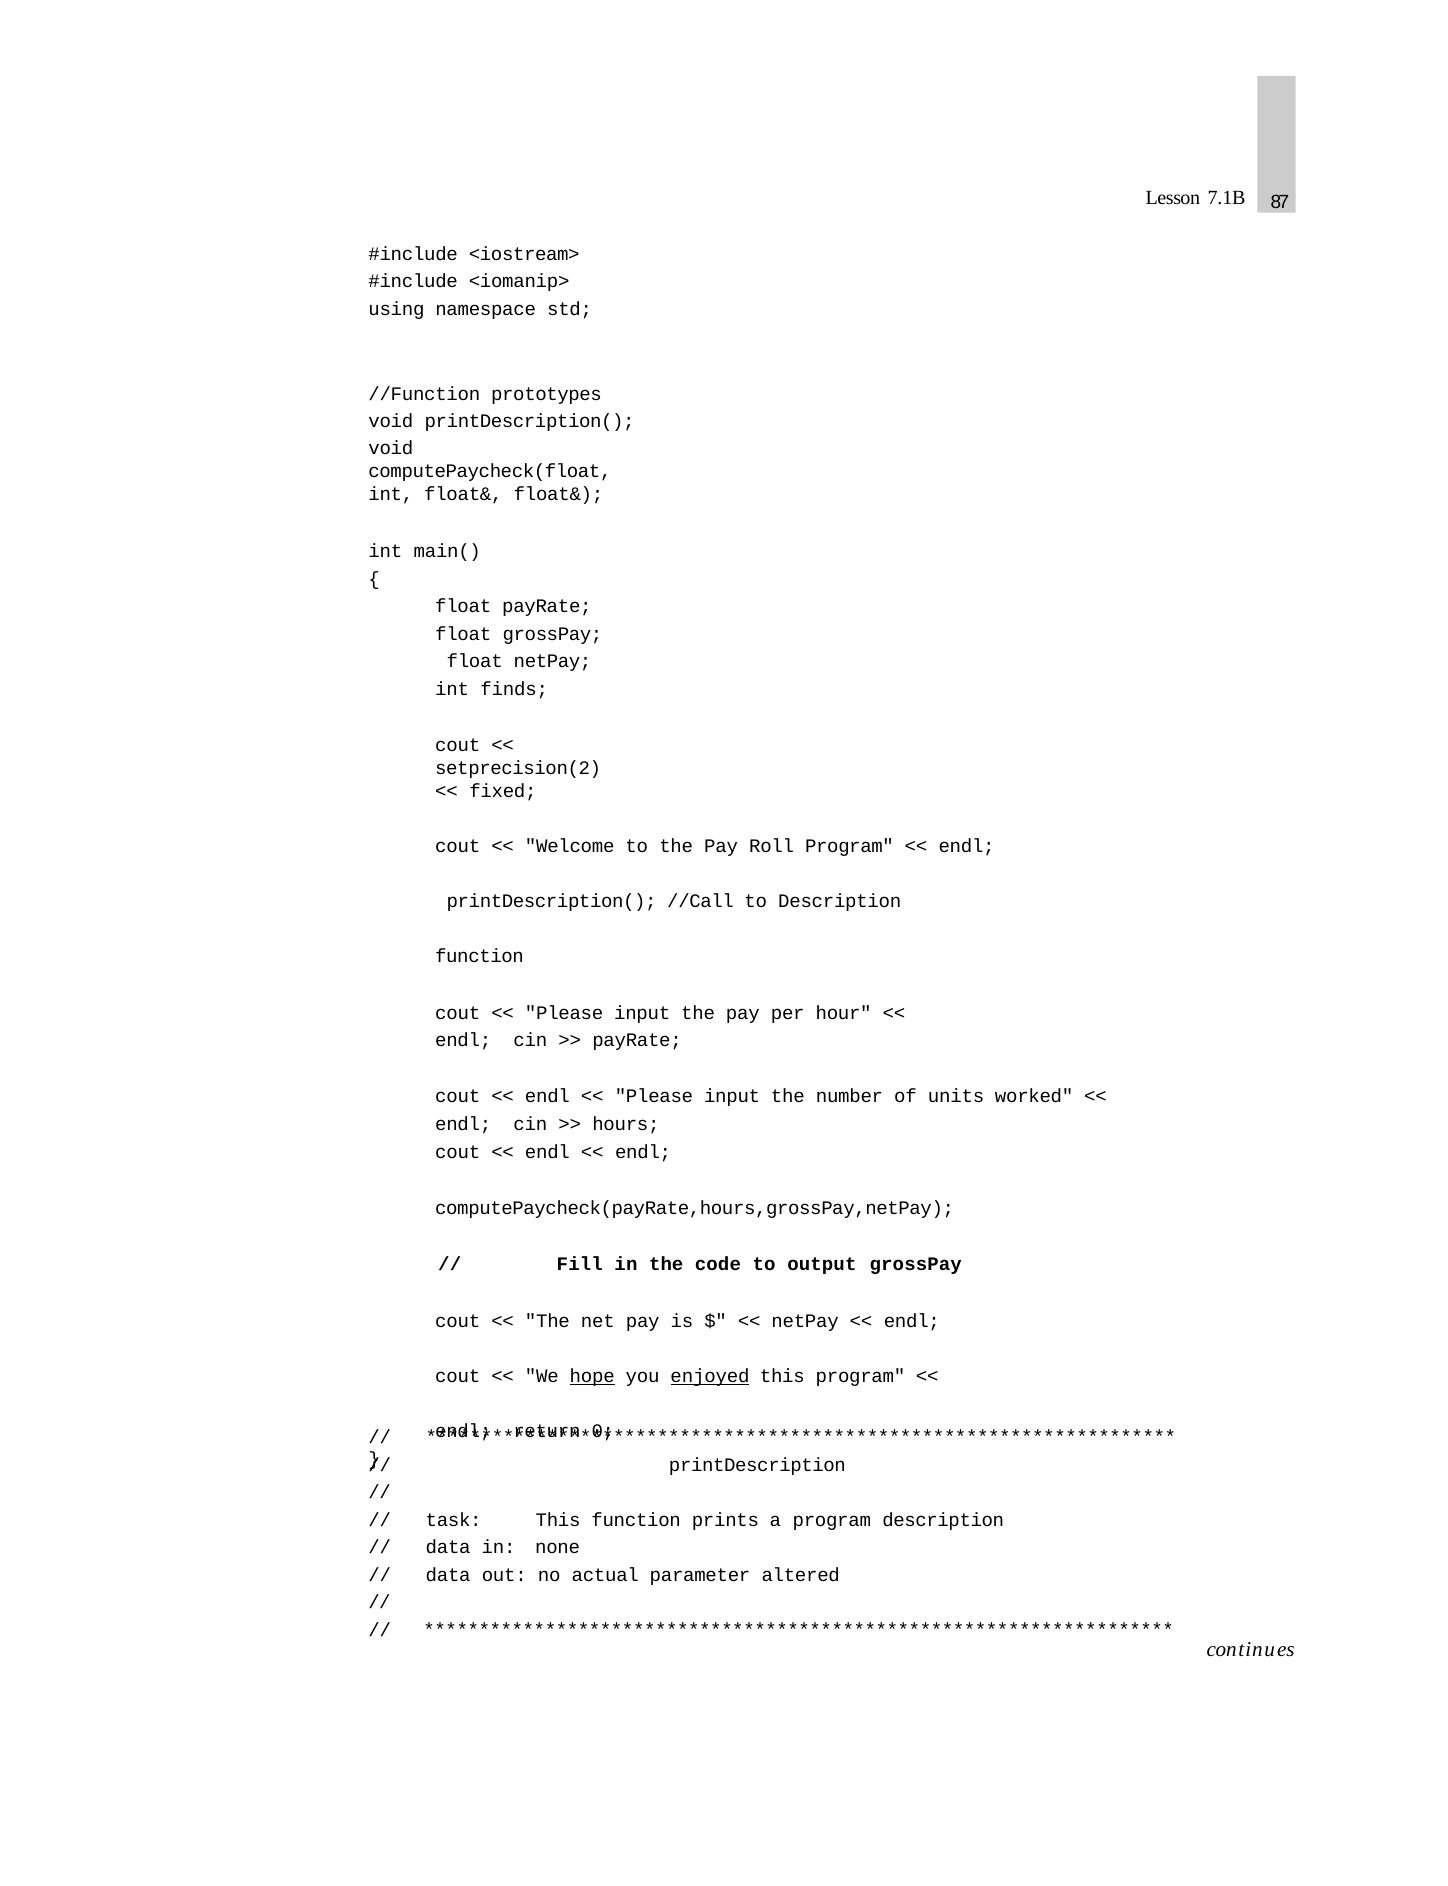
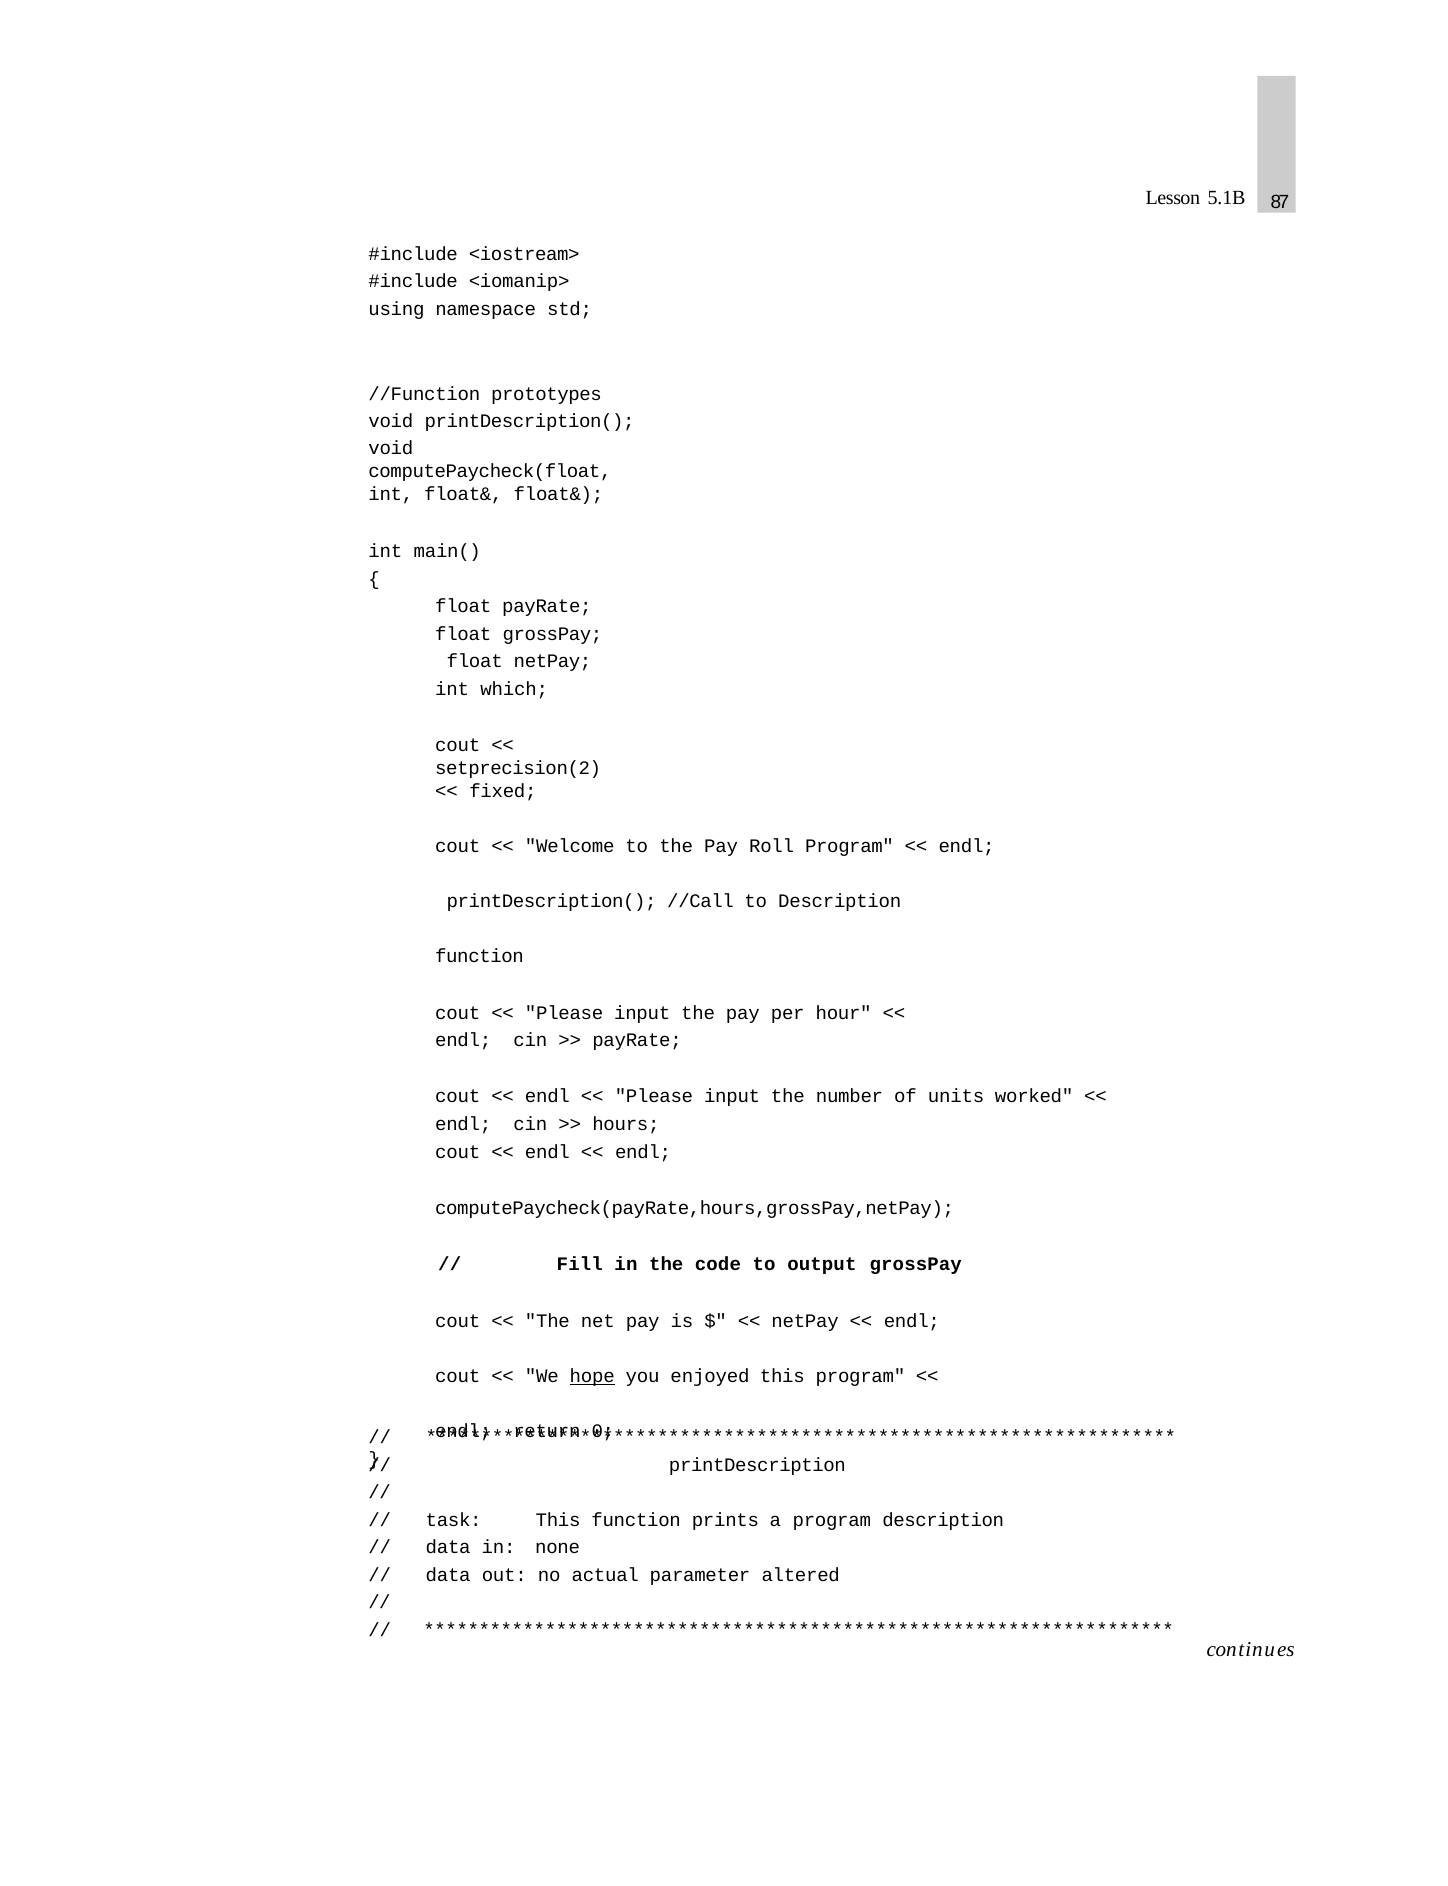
7.1B: 7.1B -> 5.1B (1227, 198)
finds: finds -> which (514, 689)
enjoyed underline: present -> none (710, 1377)
